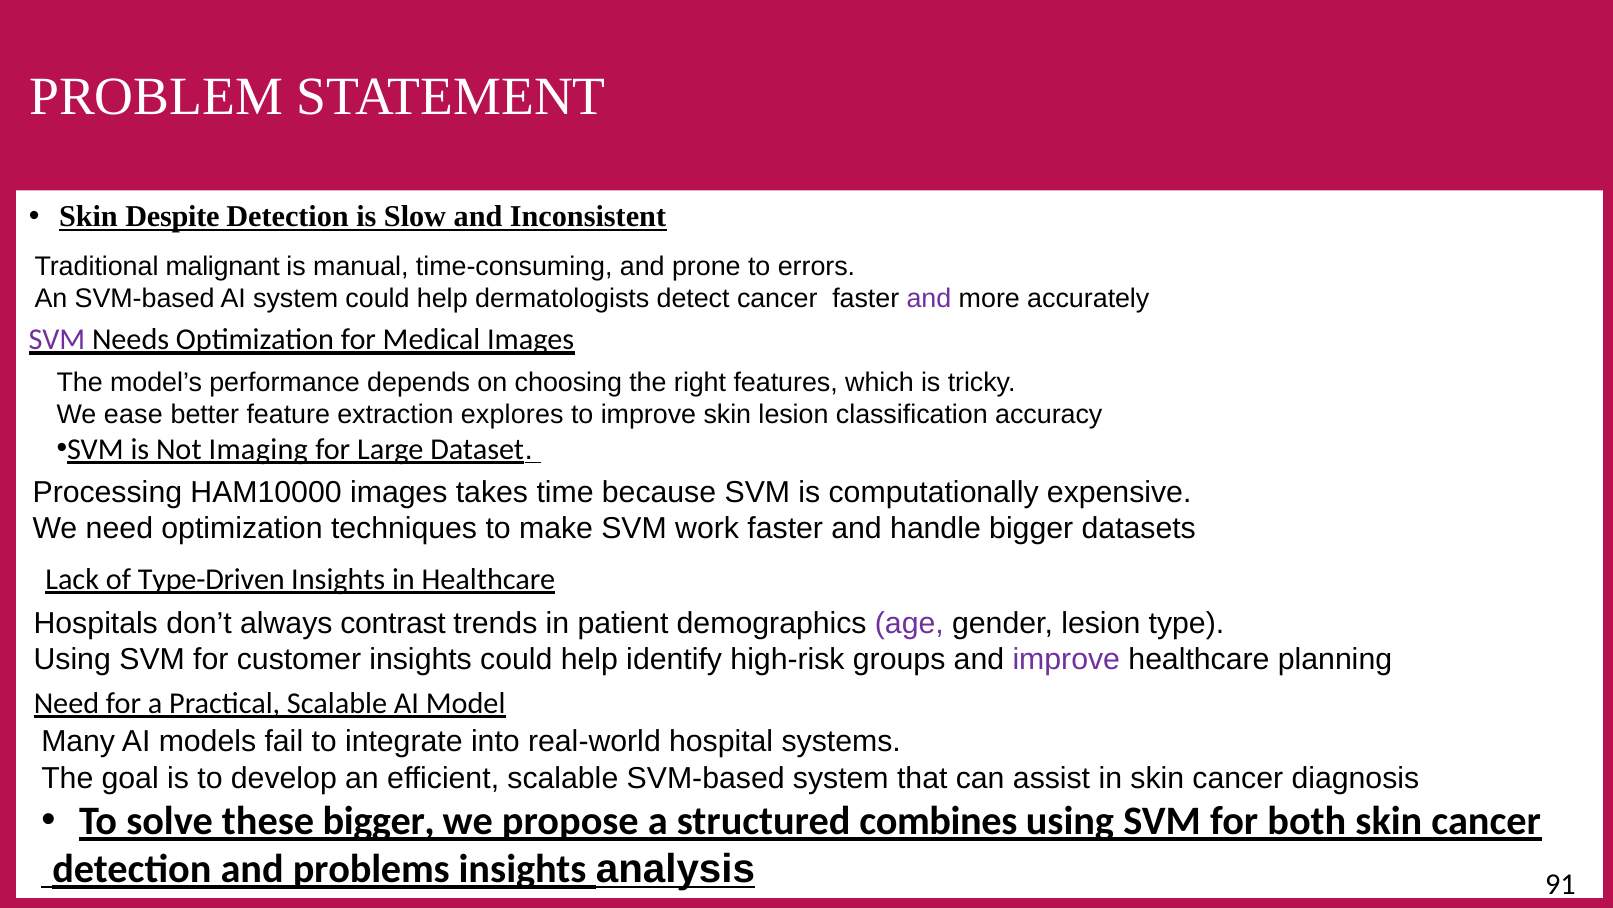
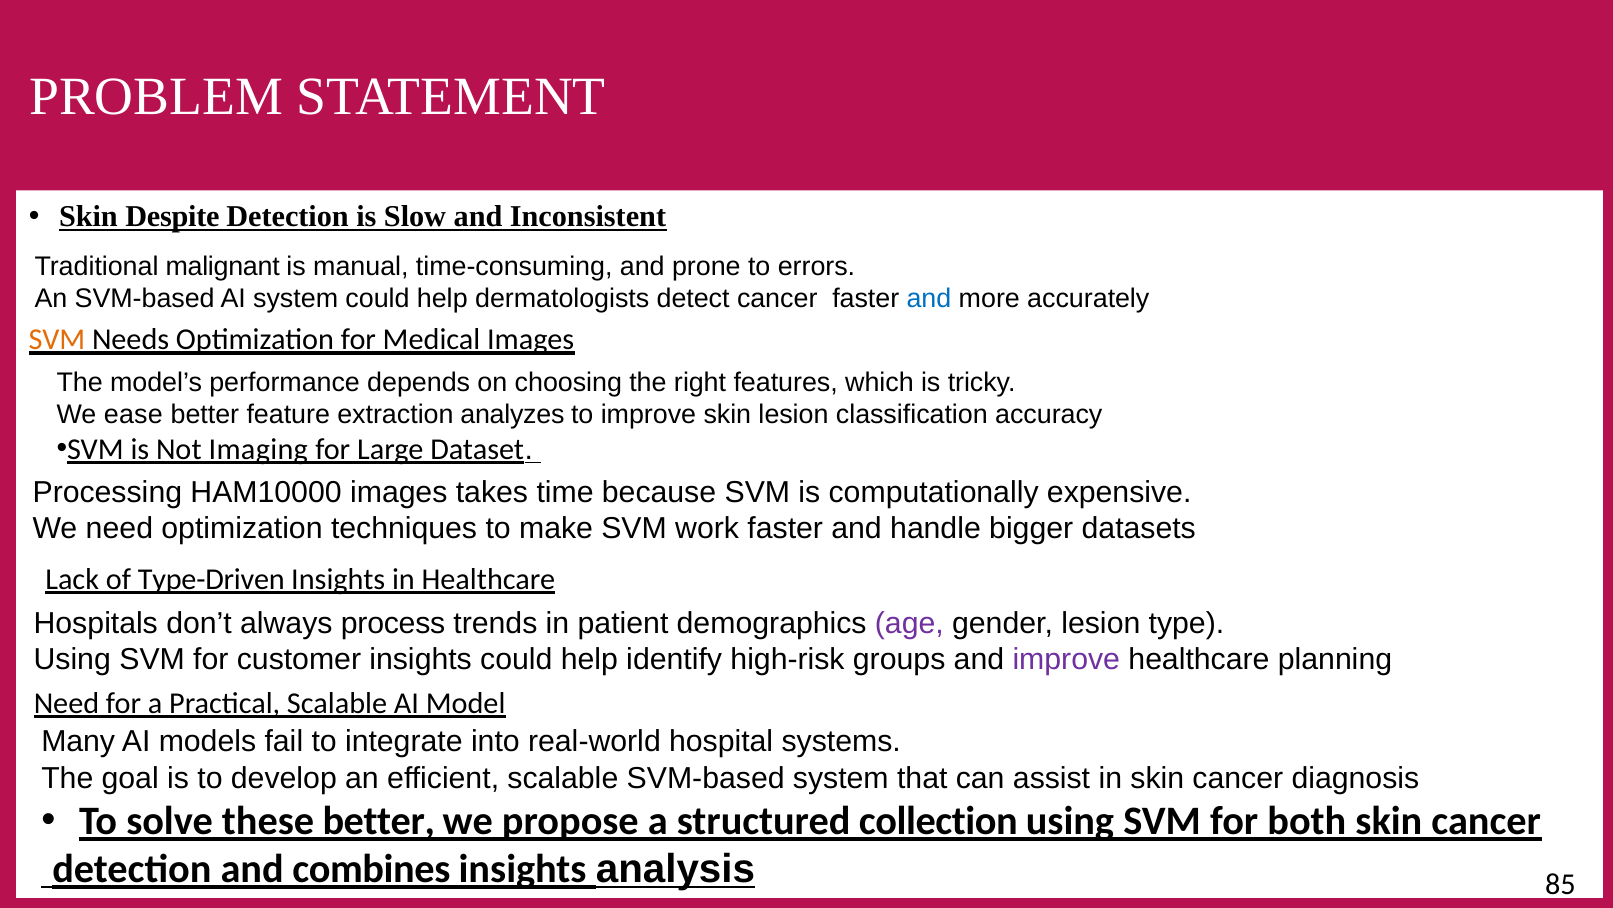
and colour: purple -> blue (929, 298)
SVM colour: purple -> orange (57, 340)
explores: explores -> analyzes (512, 414)
contrast: contrast -> process (393, 623)
these bigger: bigger -> better (379, 821)
combines: combines -> collection (938, 821)
problems: problems -> combines (371, 869)
91: 91 -> 85 (1560, 883)
